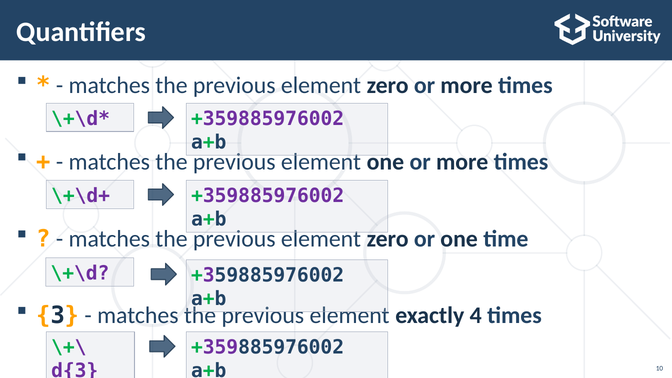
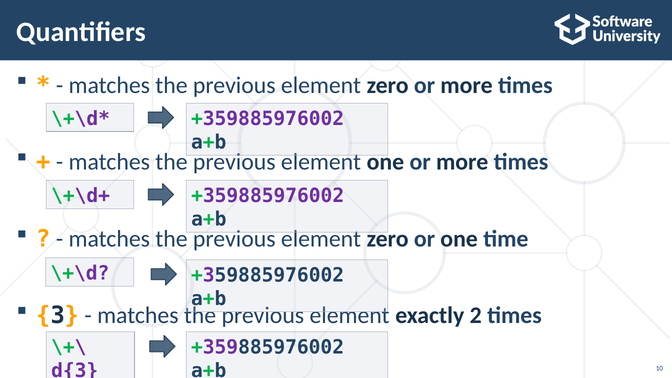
4: 4 -> 2 (476, 315)
